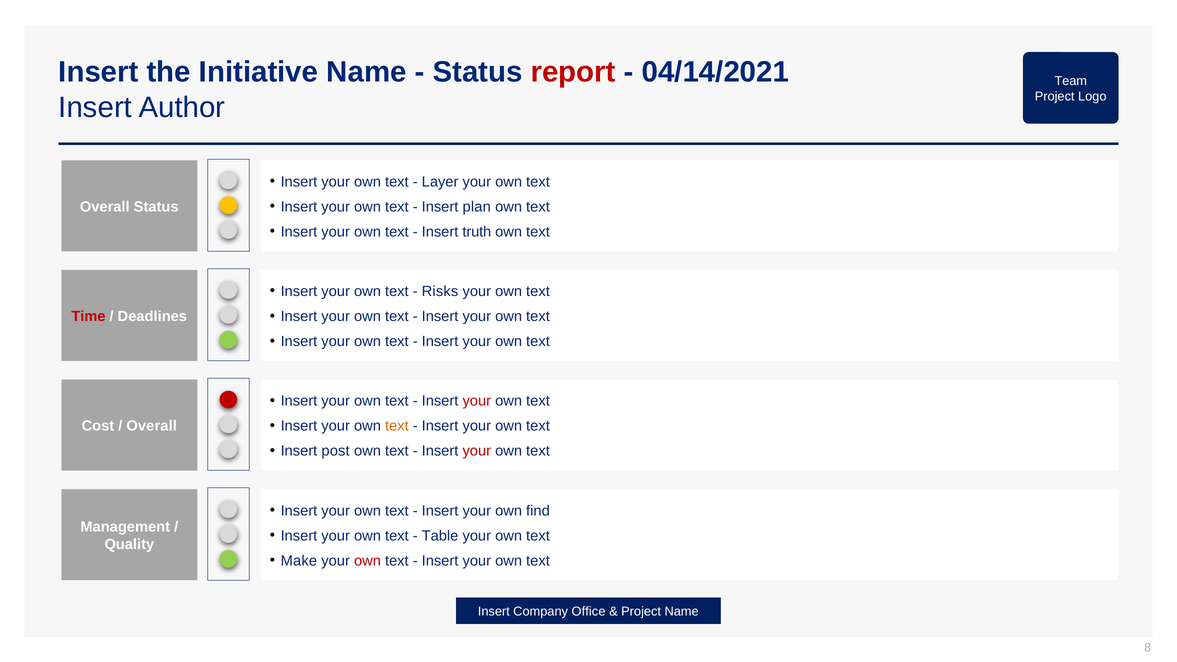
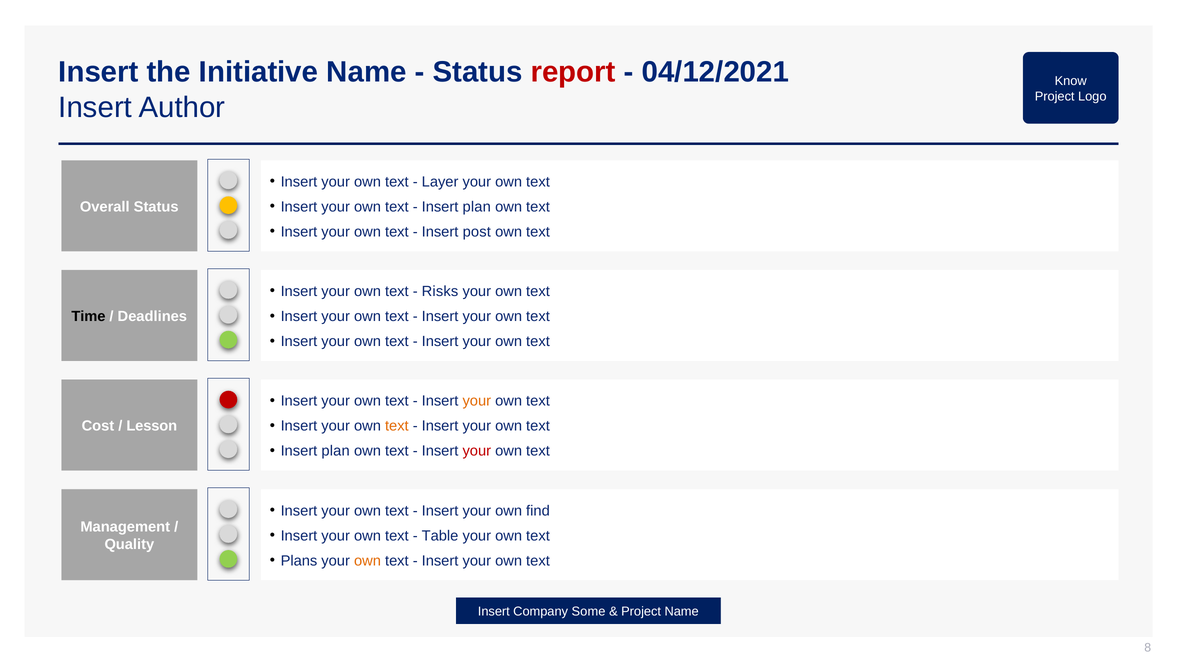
04/14/2021: 04/14/2021 -> 04/12/2021 (715, 72)
Team: Team -> Know (1071, 81)
truth: truth -> post (477, 232)
Time colour: red -> black (88, 316)
your colour: red -> orange (477, 401)
Overall: Overall -> Lesson (152, 426)
post: post -> plan (336, 451)
Make: Make -> Plans (299, 561)
own colour: red -> orange (368, 561)
Office: Office -> Some (589, 612)
